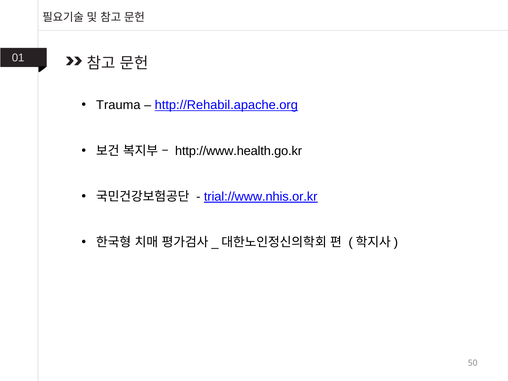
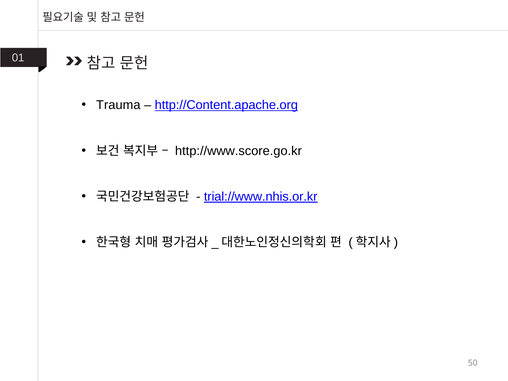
http://Rehabil.apache.org: http://Rehabil.apache.org -> http://Content.apache.org (226, 105)
http://www.health.go.kr: http://www.health.go.kr -> http://www.score.go.kr (238, 151)
